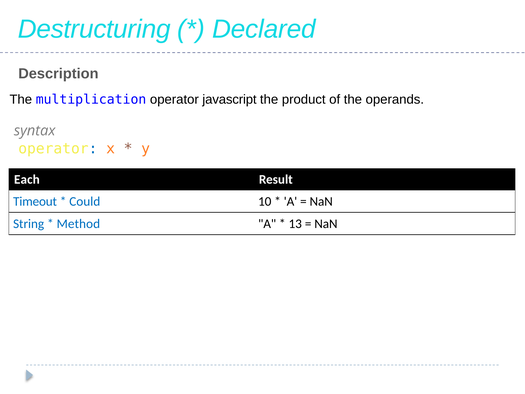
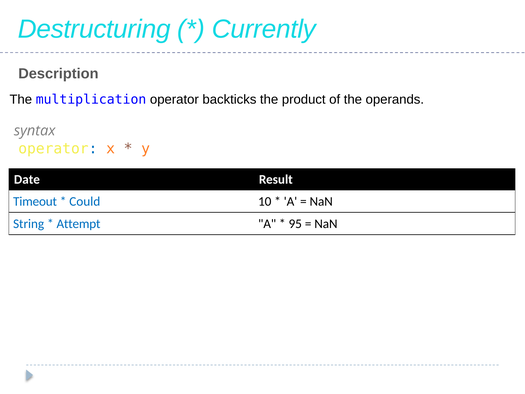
Declared: Declared -> Currently (264, 29)
javascript: javascript -> backticks (229, 100)
Each: Each -> Date (27, 179)
Method: Method -> Attempt (78, 224)
13: 13 -> 95 (295, 224)
